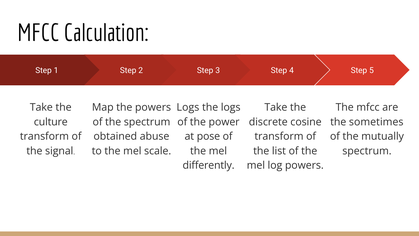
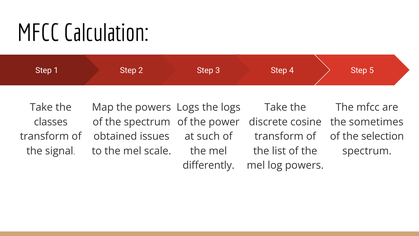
culture: culture -> classes (51, 122)
abuse: abuse -> issues (155, 136)
pose: pose -> such (208, 136)
mutually: mutually -> selection (383, 136)
